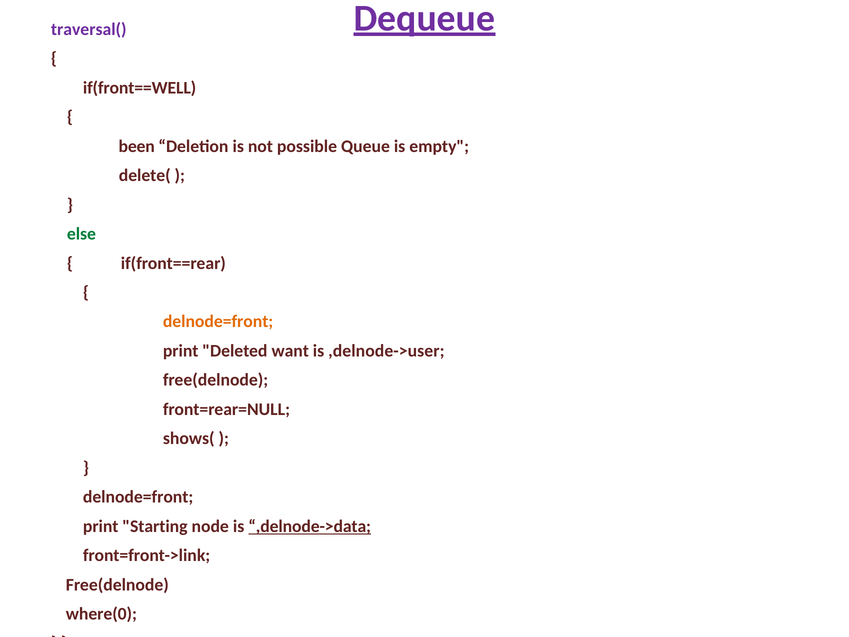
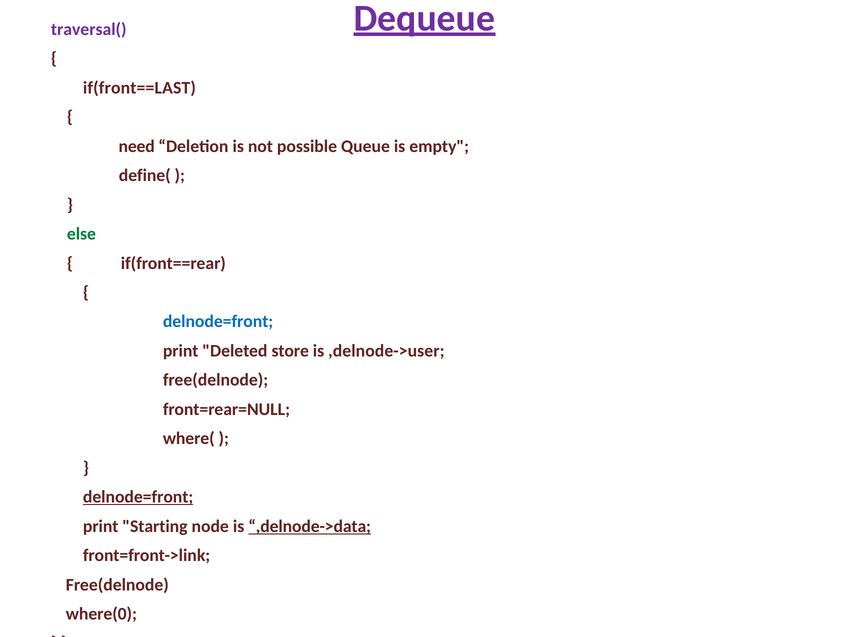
if(front==WELL: if(front==WELL -> if(front==LAST (139, 88)
been: been -> need (137, 146)
delete(: delete( -> define( (145, 175)
delnode=front colour: orange -> blue (218, 322)
want: want -> store (290, 351)
shows(: shows( -> where( (189, 438)
delnode=front underline: none -> present (138, 497)
